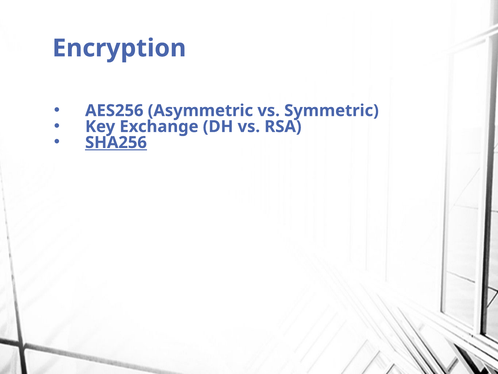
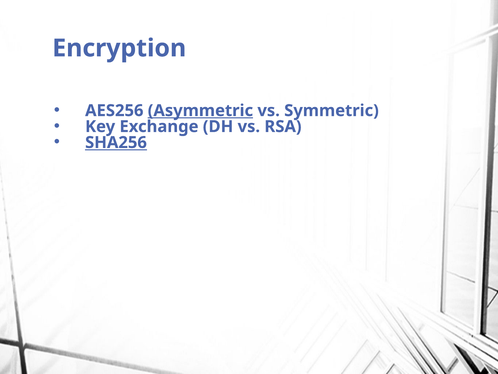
Asymmetric underline: none -> present (200, 110)
